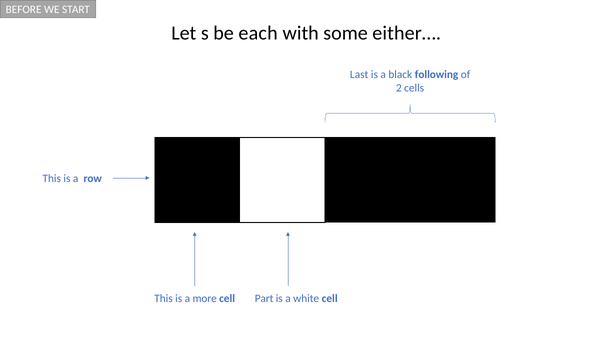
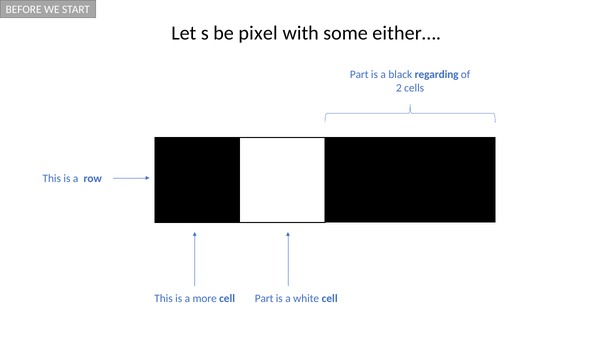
each: each -> pixel (258, 33)
Last: Last -> Part (359, 75)
following: following -> regarding (437, 75)
